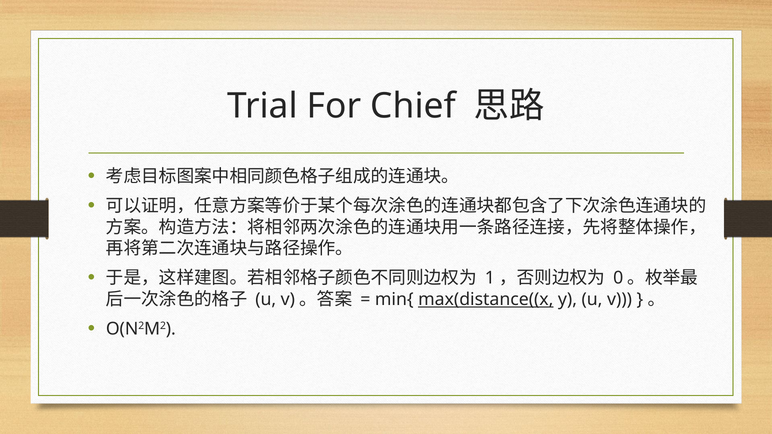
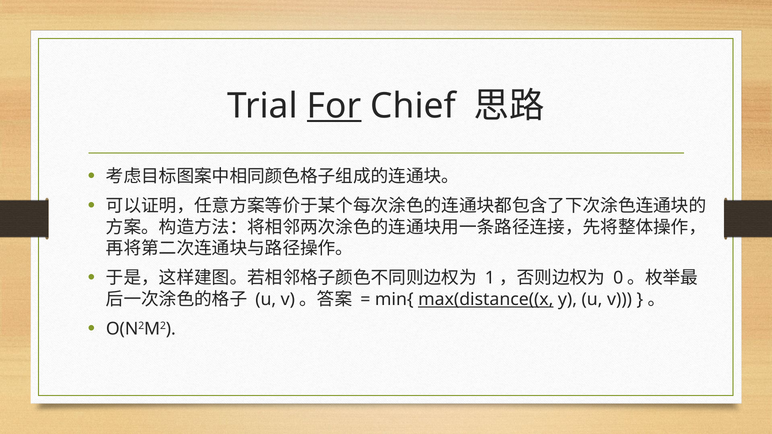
For underline: none -> present (334, 106)
